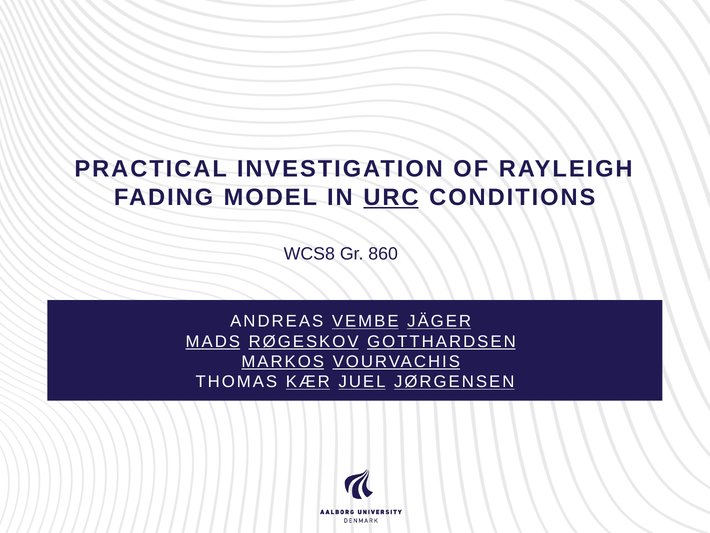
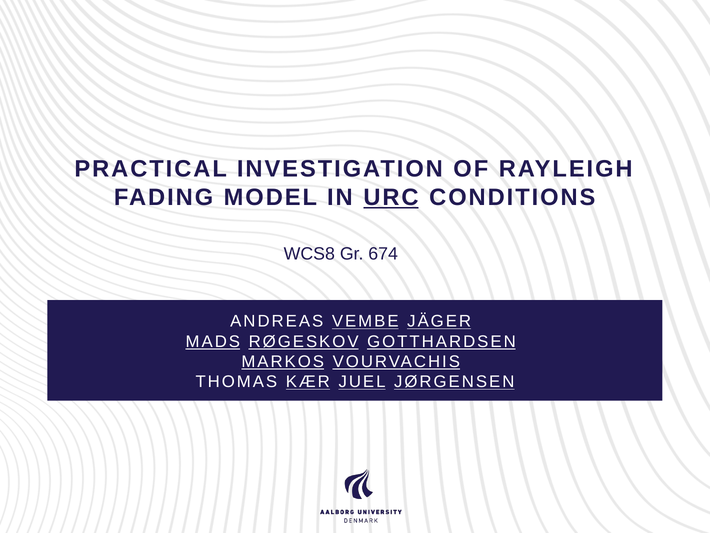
860: 860 -> 674 (383, 254)
